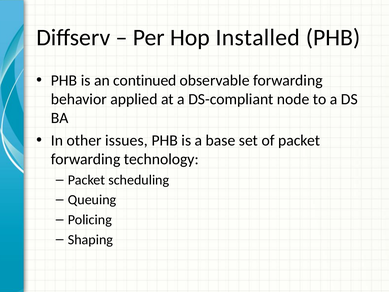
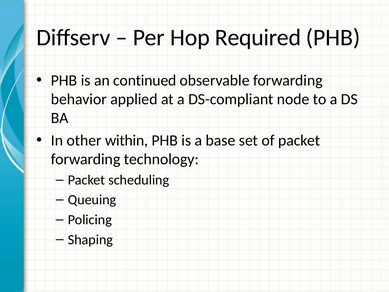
Installed: Installed -> Required (258, 37)
issues: issues -> within (127, 140)
